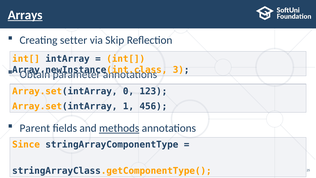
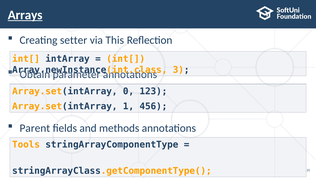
Skip: Skip -> This (115, 40)
methods underline: present -> none (119, 128)
Since: Since -> Tools (26, 144)
